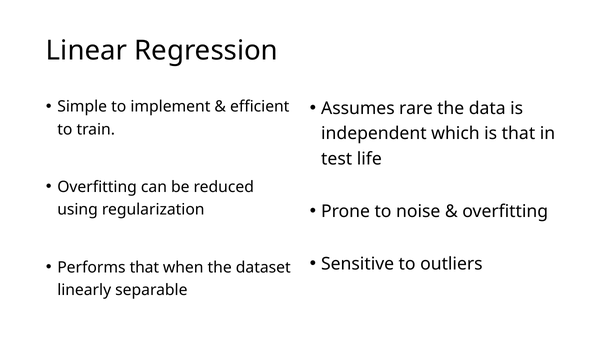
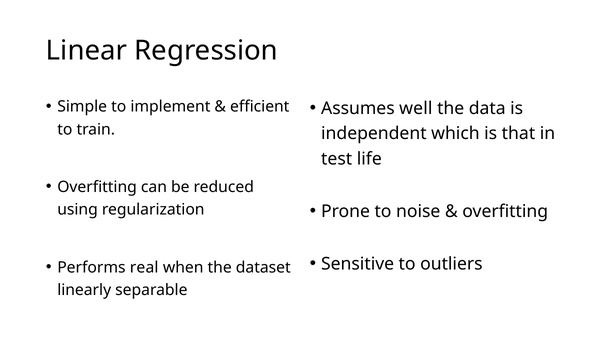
rare: rare -> well (416, 109)
Performs that: that -> real (144, 268)
